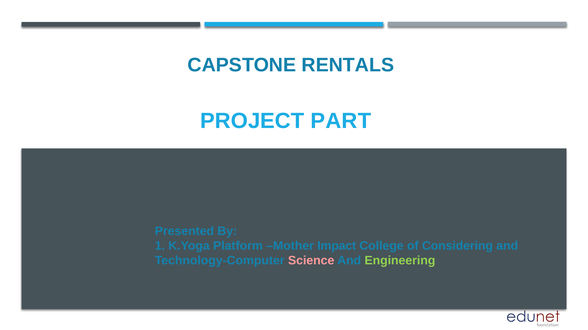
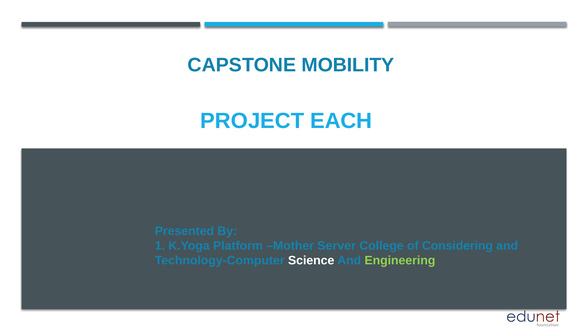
RENTALS: RENTALS -> MOBILITY (348, 65)
PART: PART -> EACH (341, 121)
Impact: Impact -> Server (337, 246)
Science colour: pink -> white (311, 261)
